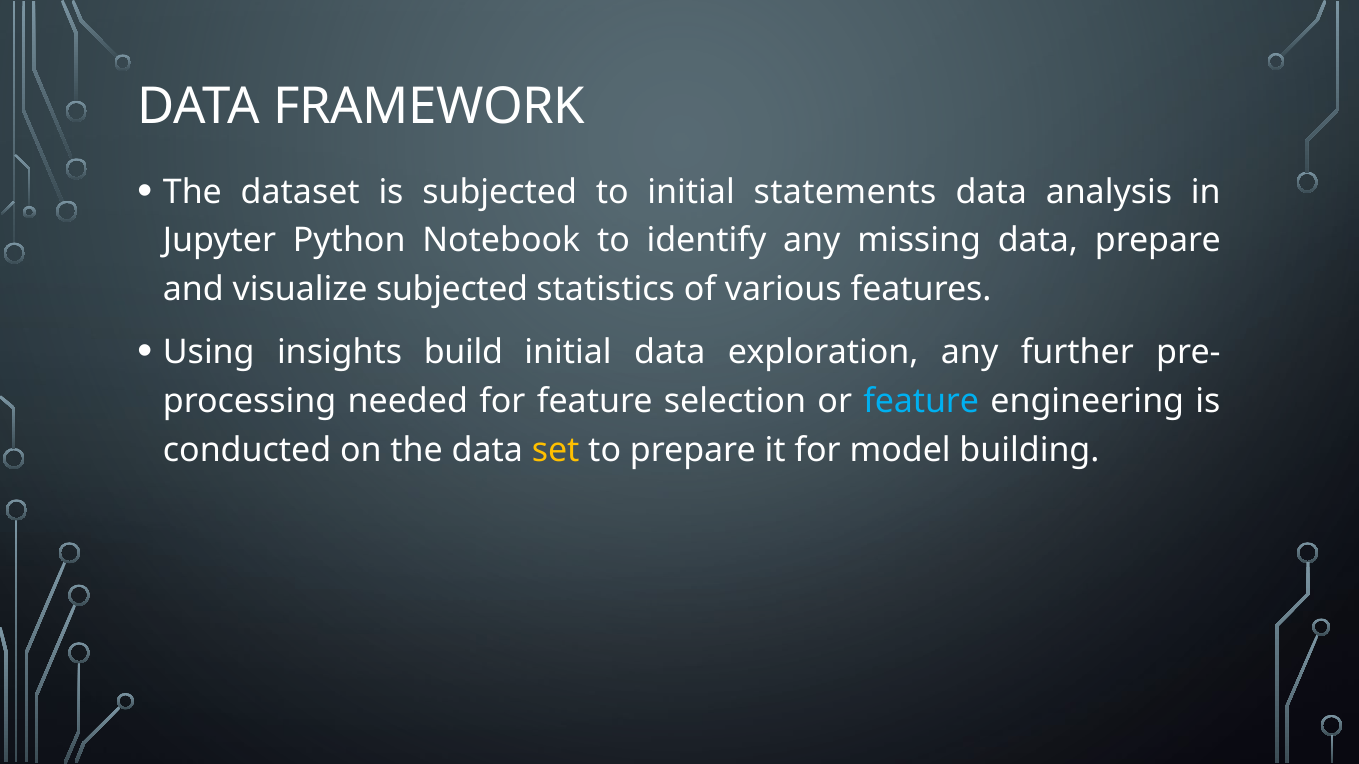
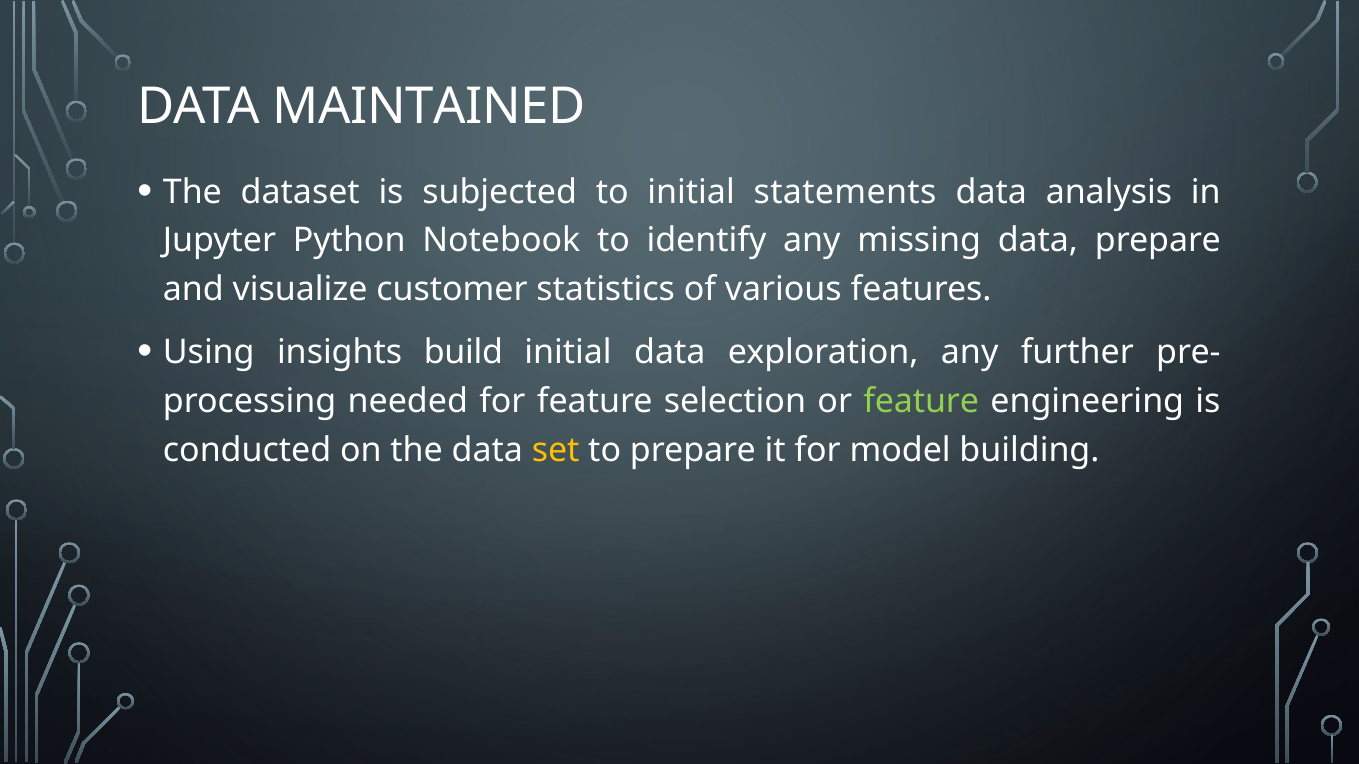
FRAMEWORK: FRAMEWORK -> MAINTAINED (429, 107)
visualize subjected: subjected -> customer (452, 290)
feature colour: light blue -> light green (921, 402)
